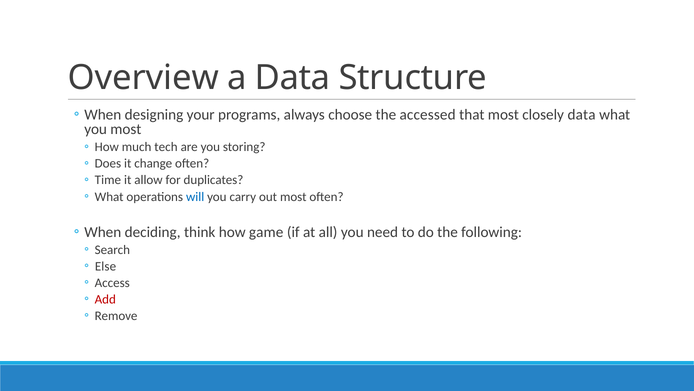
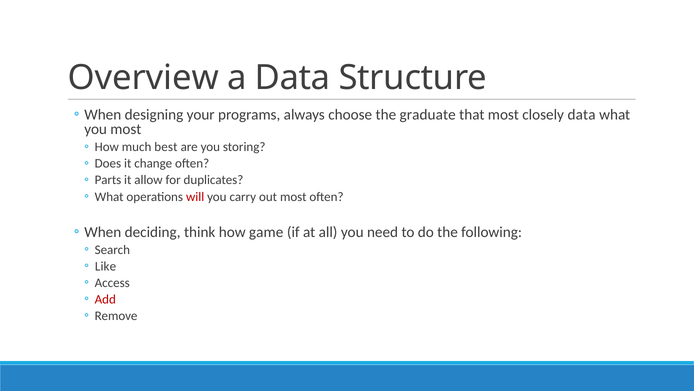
accessed: accessed -> graduate (428, 114)
tech: tech -> best (166, 147)
Time: Time -> Parts (108, 180)
will colour: blue -> red (195, 196)
Else: Else -> Like (106, 266)
